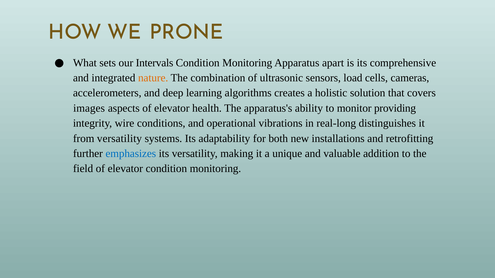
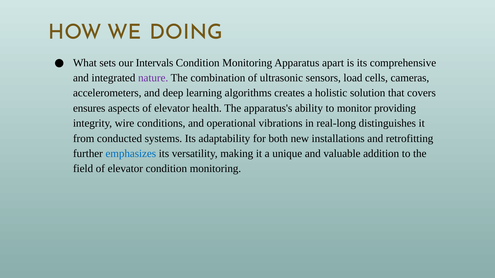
PRONE: PRONE -> DOING (186, 32)
nature colour: orange -> purple (153, 78)
images: images -> ensures (89, 108)
from versatility: versatility -> conducted (120, 139)
